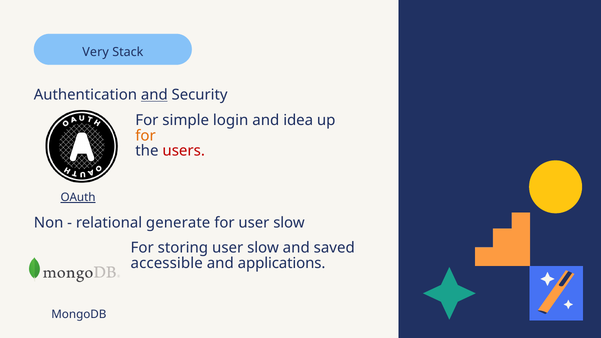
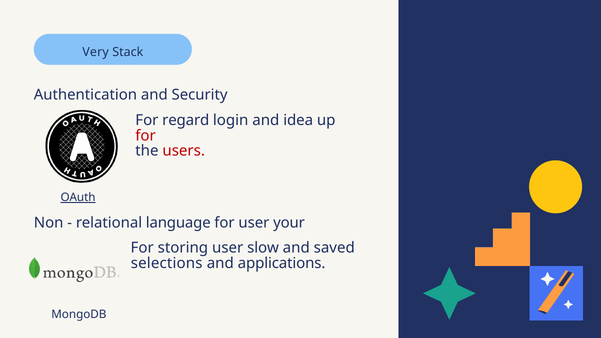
and underline: present -> none (154, 95)
simple: simple -> regard (186, 120)
for colour: orange -> red (146, 136)
generate: generate -> language (178, 223)
for user slow: slow -> your (289, 223)
accessible: accessible -> selections (167, 263)
